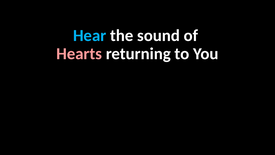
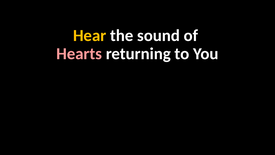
Hear colour: light blue -> yellow (90, 35)
